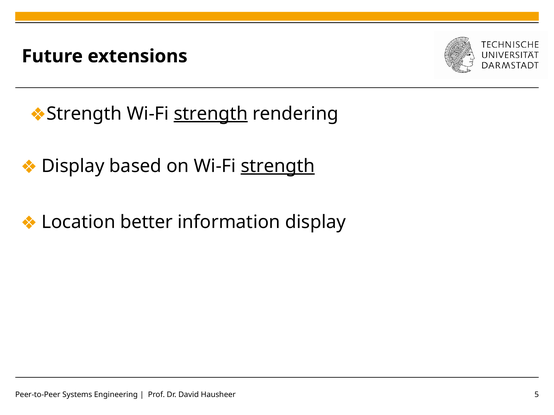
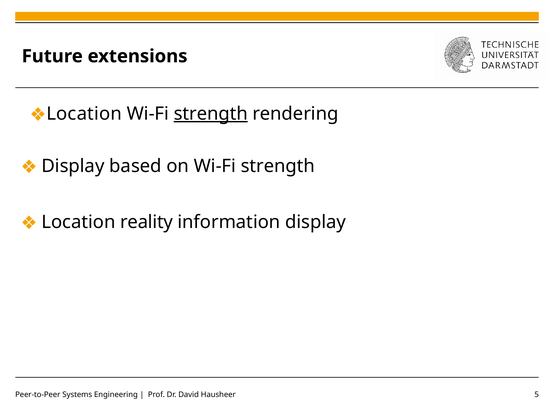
Strength: Strength -> Location (84, 114)
strength underline: present -> none (278, 166)
better: better -> reality (147, 222)
